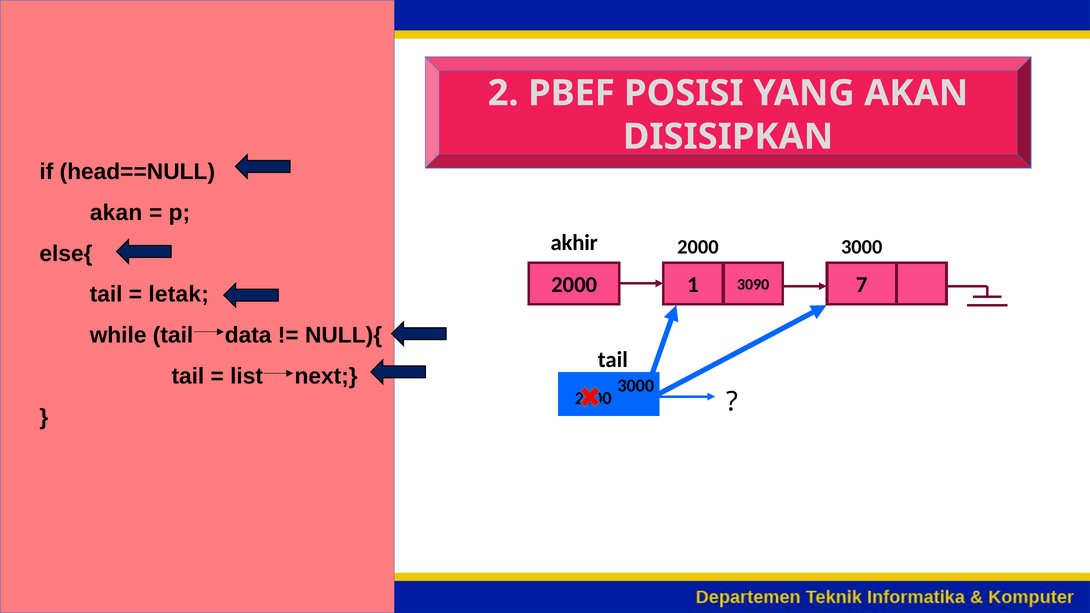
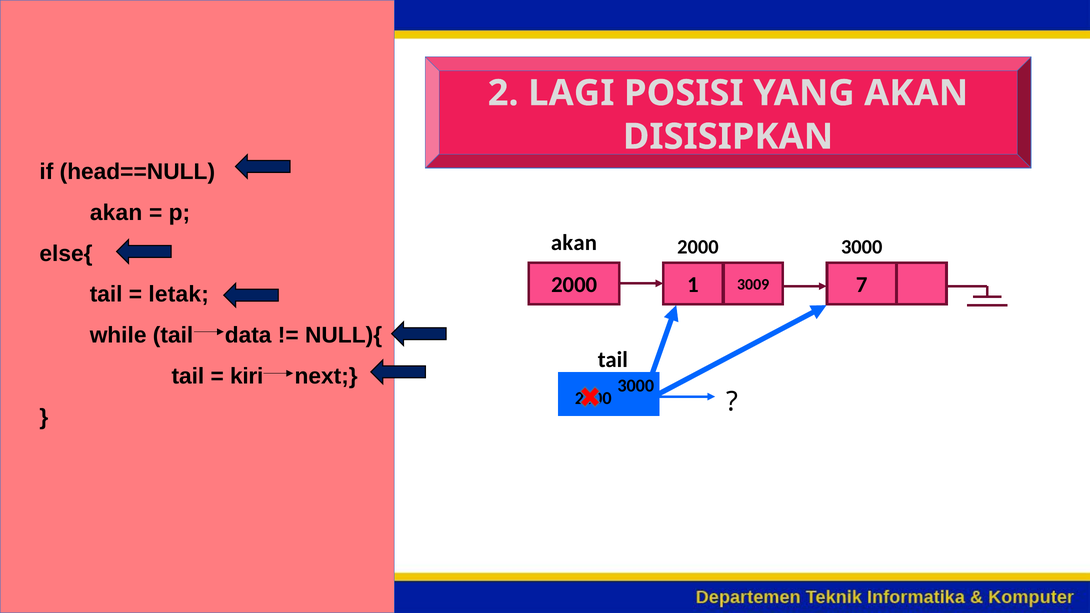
PBEF: PBEF -> LAGI (571, 93)
akhir: akhir -> akan (574, 243)
3090: 3090 -> 3009 (753, 285)
list: list -> kiri (247, 376)
